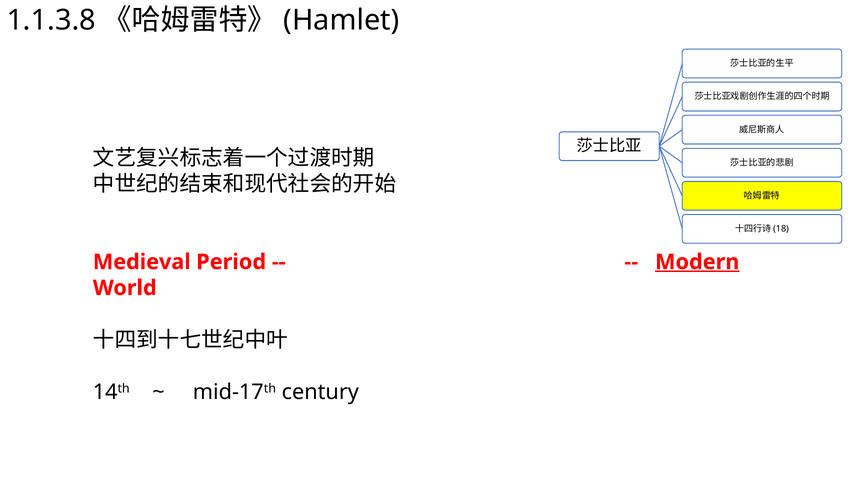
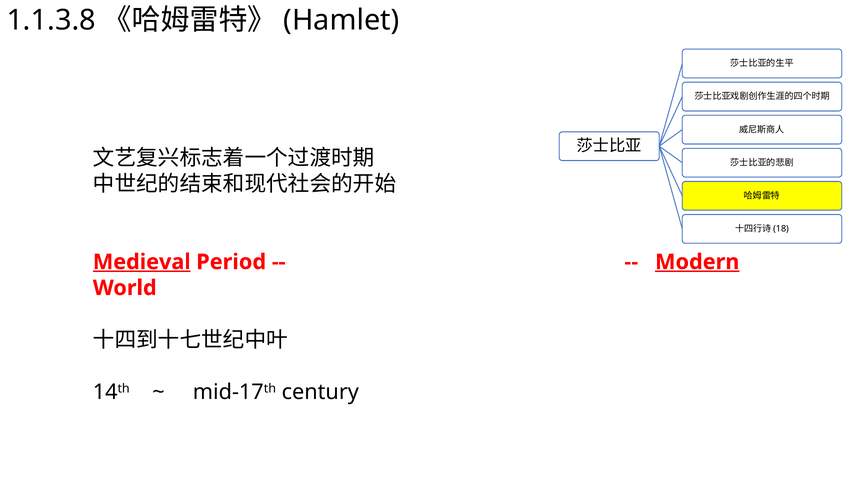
Medieval underline: none -> present (142, 262)
